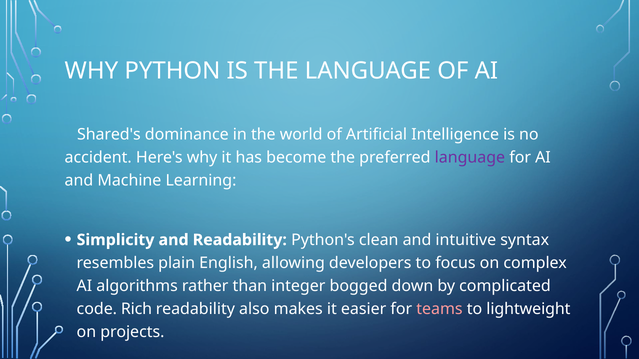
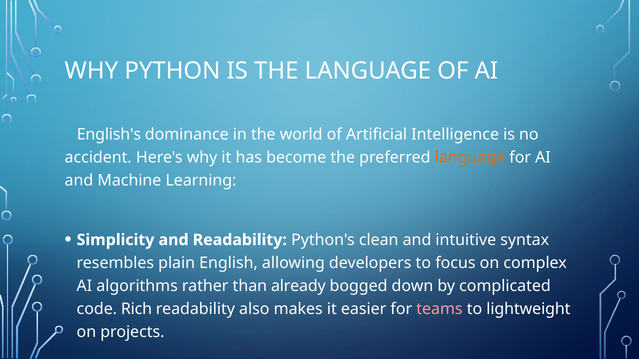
Shared's: Shared's -> English's (109, 135)
language colour: purple -> orange (470, 158)
integer: integer -> already (298, 286)
